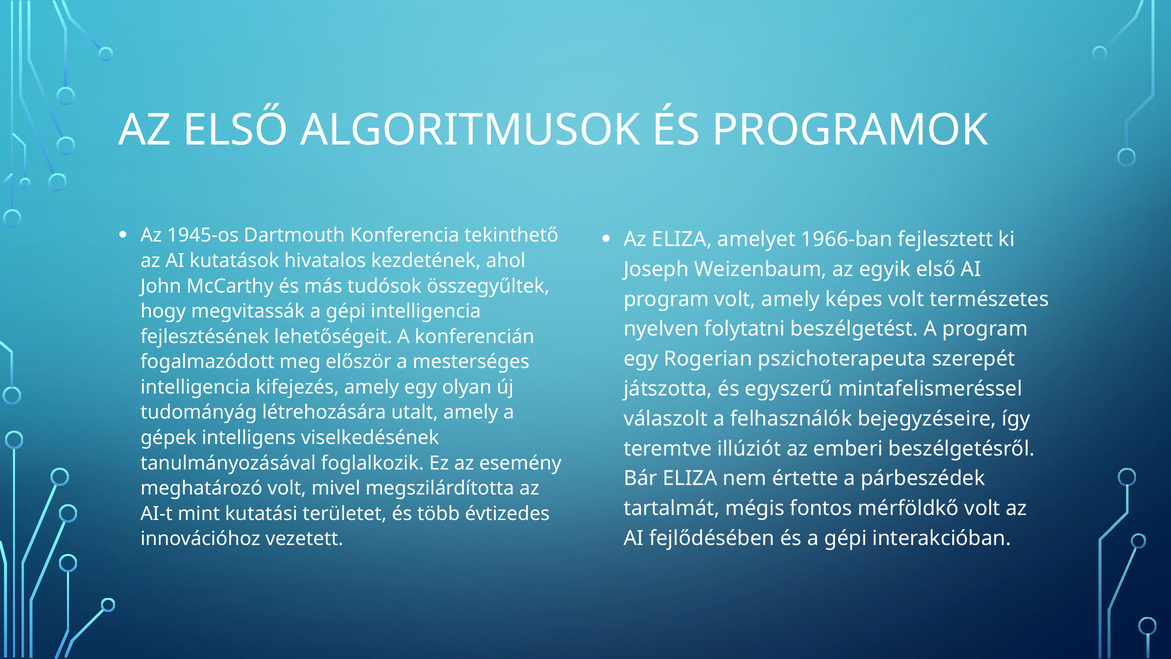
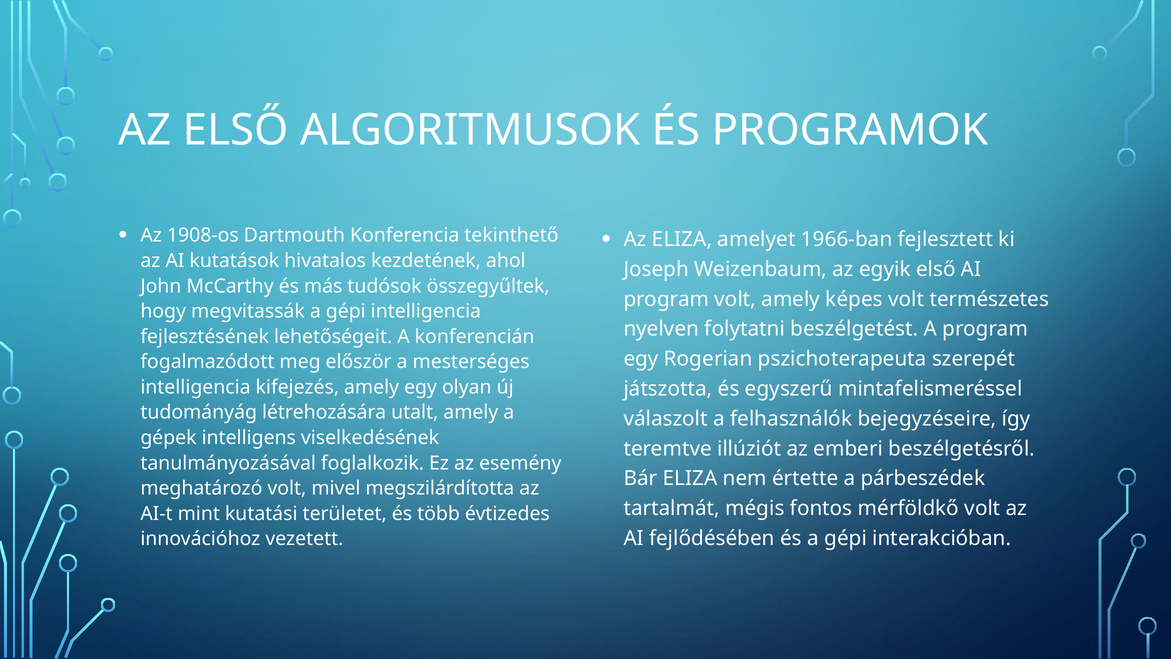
1945-os: 1945-os -> 1908-os (203, 235)
